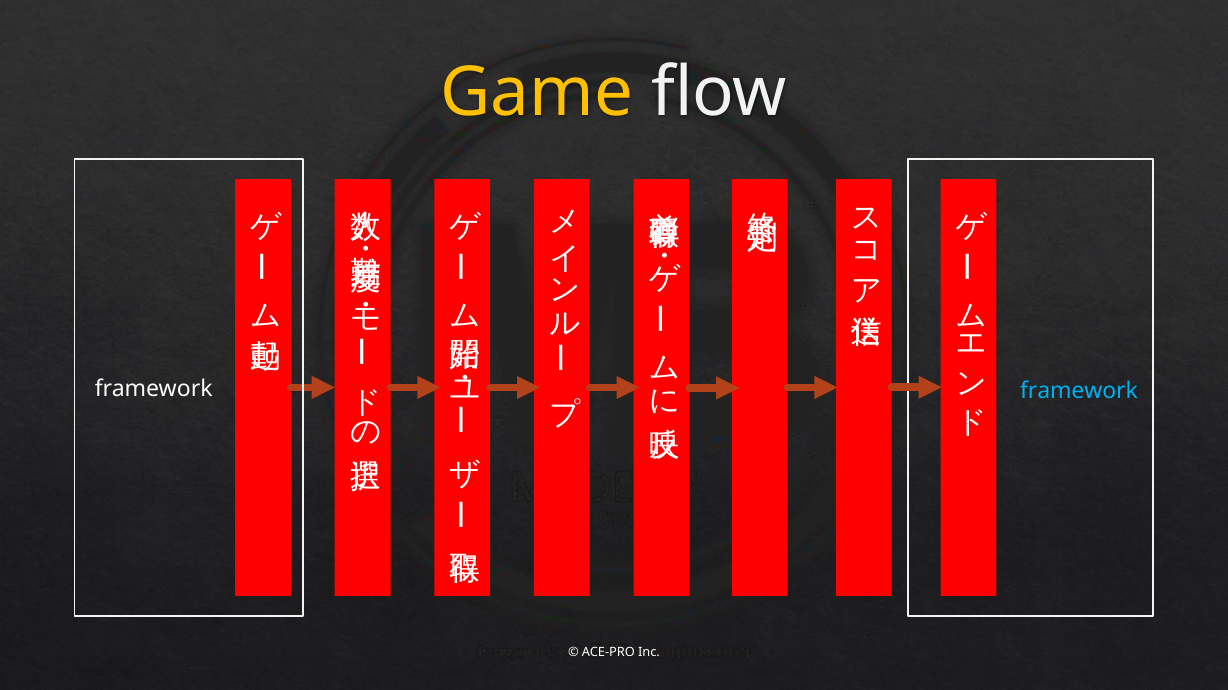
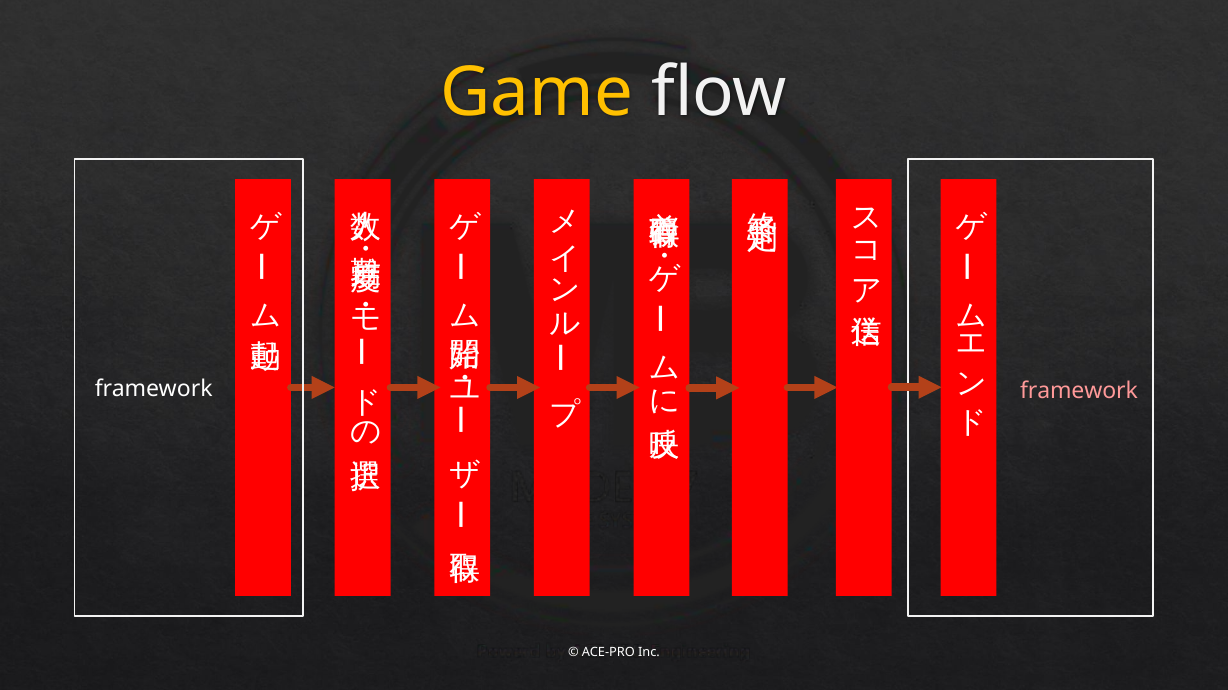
framework colour: light blue -> pink (1079, 392)
